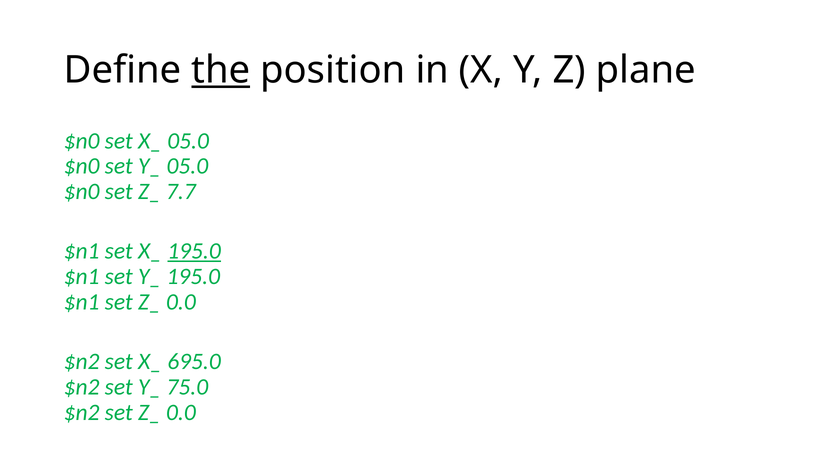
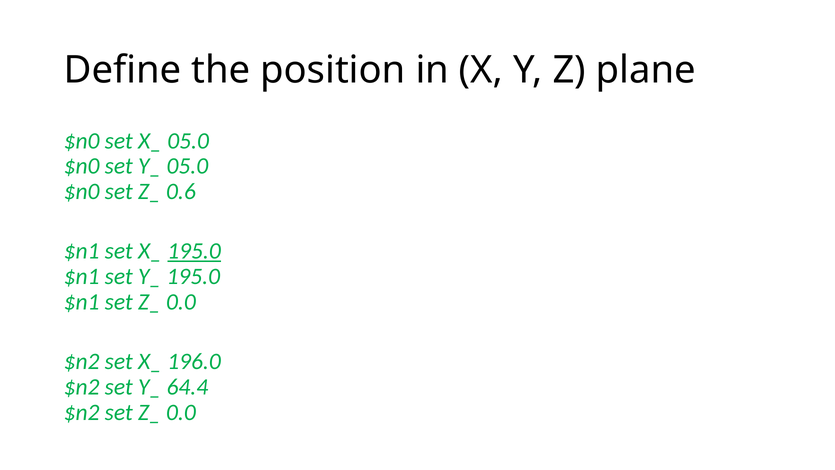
the underline: present -> none (221, 70)
7.7: 7.7 -> 0.6 (181, 192)
695.0: 695.0 -> 196.0 (194, 361)
75.0: 75.0 -> 64.4 (187, 387)
